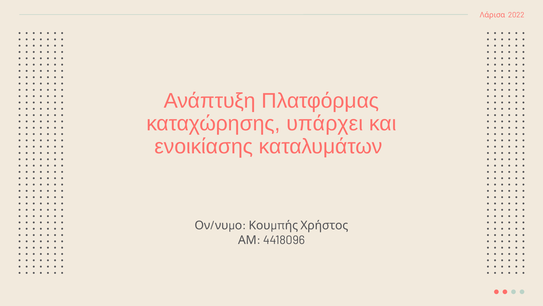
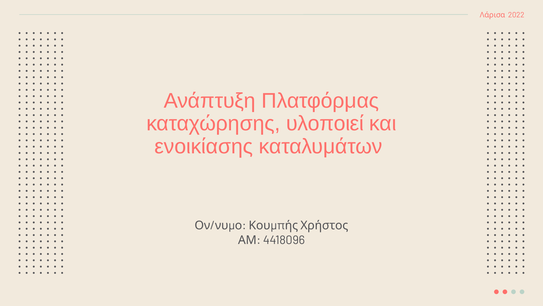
υπάρχει: υπάρχει -> υλοποιεί (325, 123)
